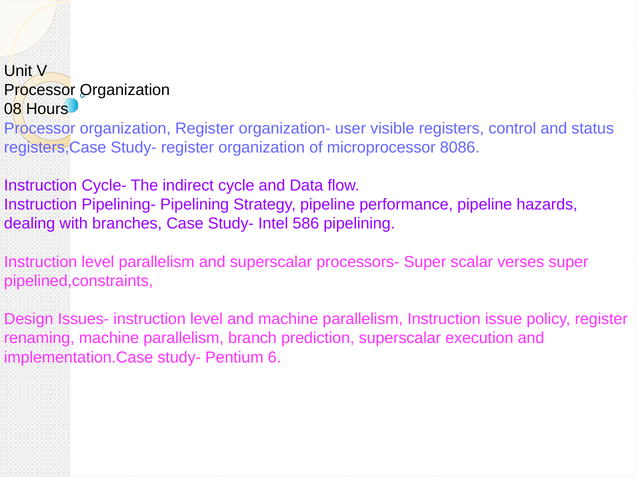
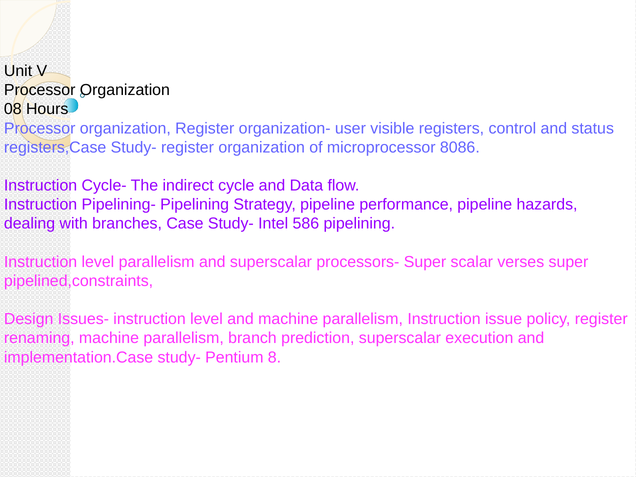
6: 6 -> 8 (274, 357)
